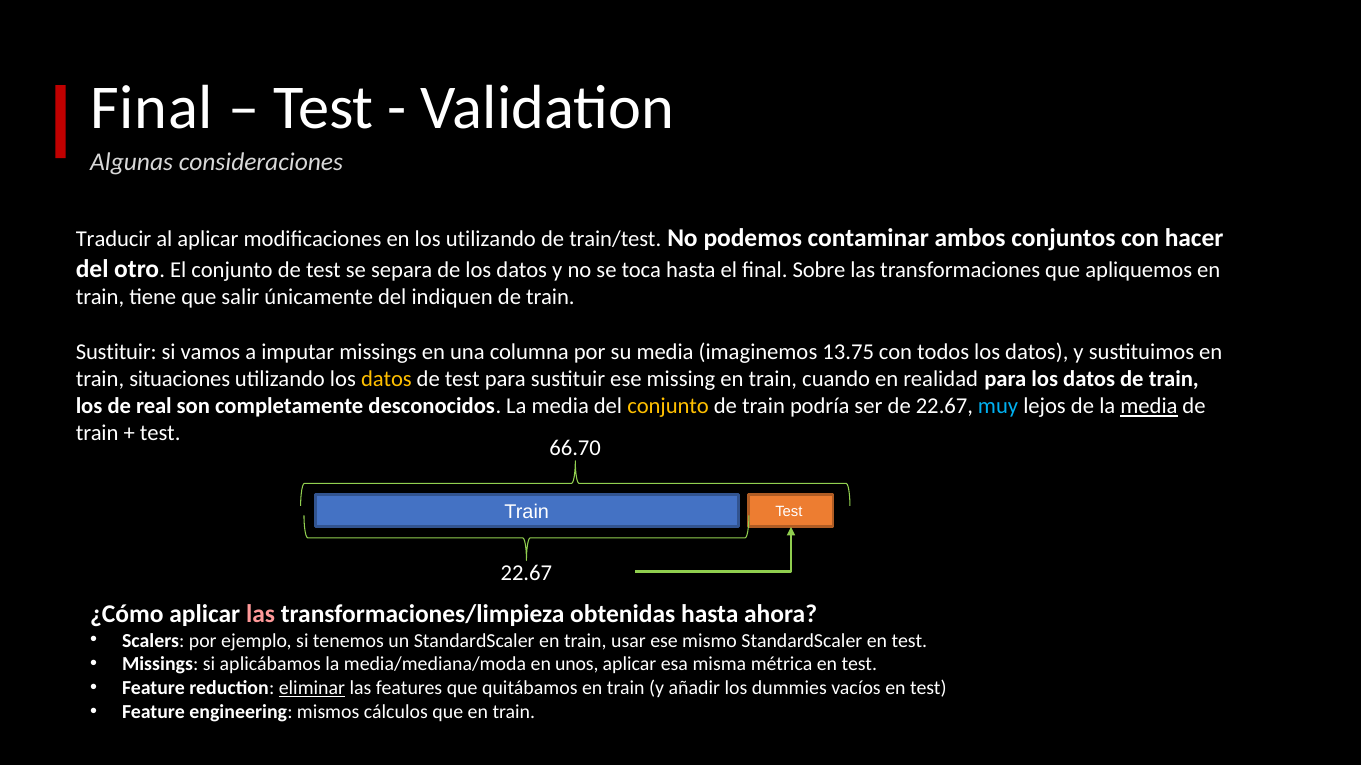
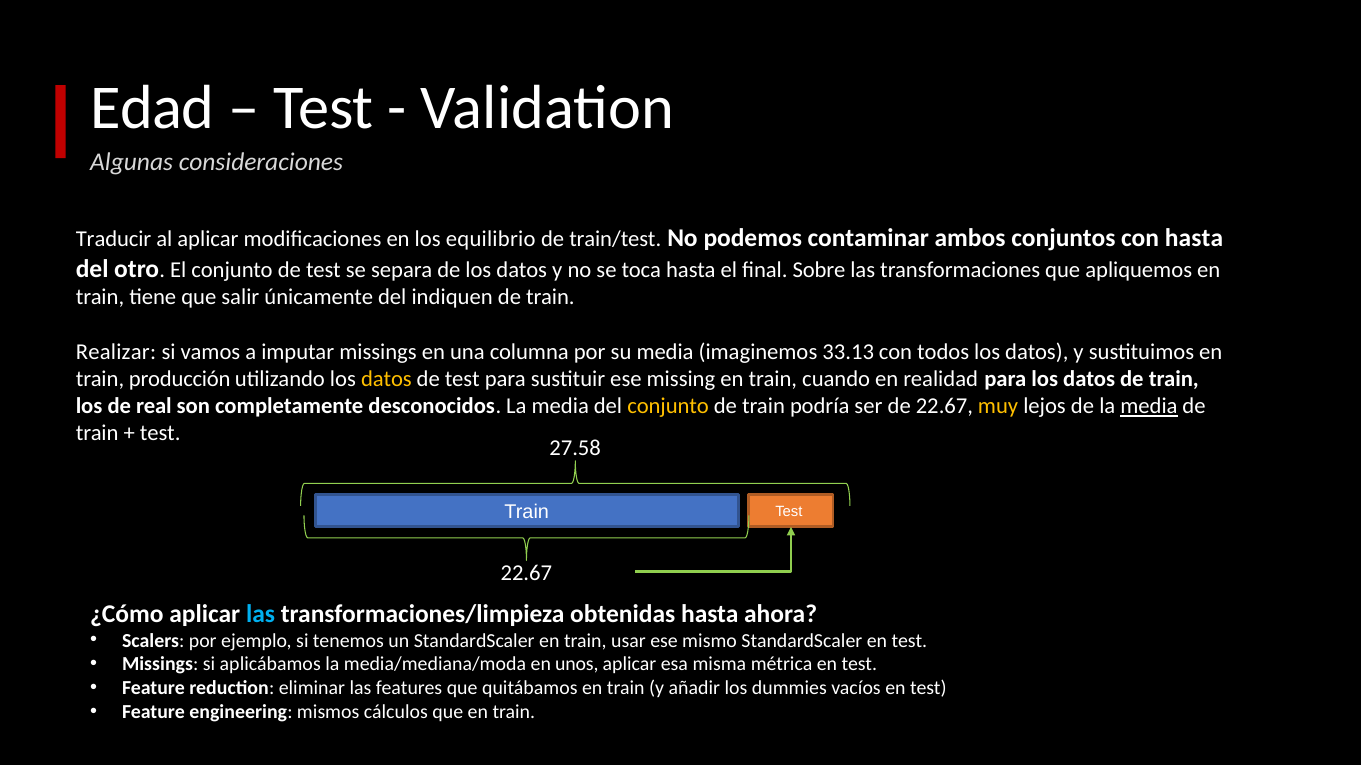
Final: Final -> Edad (152, 108)
los utilizando: utilizando -> equilibrio (491, 239)
con hacer: hacer -> hasta (1194, 238)
Sustituir: Sustituir -> Realizar (116, 352)
13.75: 13.75 -> 33.13 (848, 352)
situaciones: situaciones -> producción (180, 379)
muy colour: light blue -> yellow (998, 406)
66.70: 66.70 -> 27.58 (575, 449)
las colour: pink -> light blue (261, 614)
eliminar underline: present -> none (312, 689)
